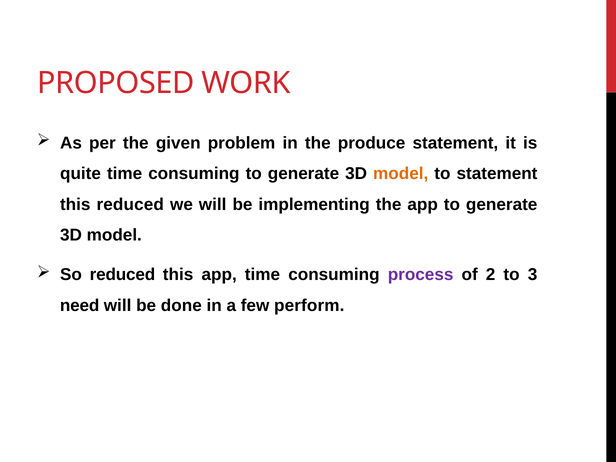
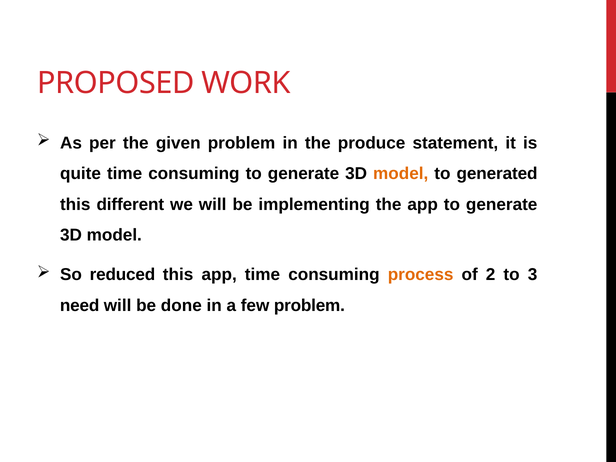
to statement: statement -> generated (497, 174)
this reduced: reduced -> different (130, 204)
process colour: purple -> orange (421, 275)
few perform: perform -> problem (309, 305)
